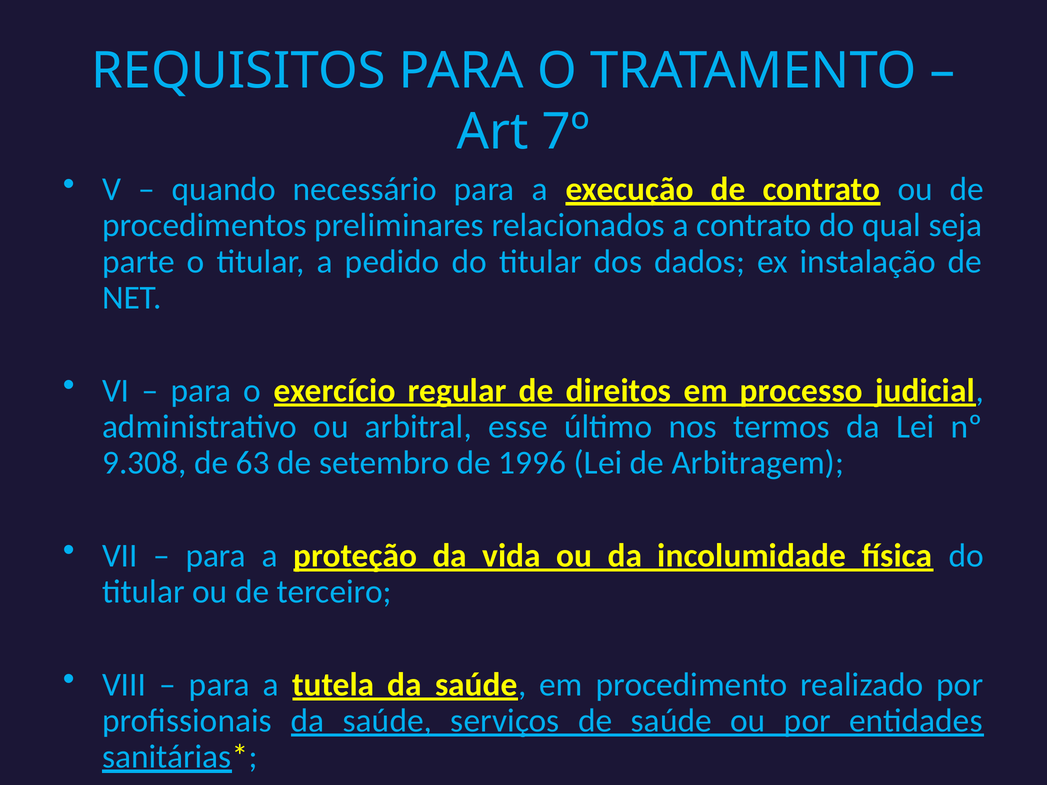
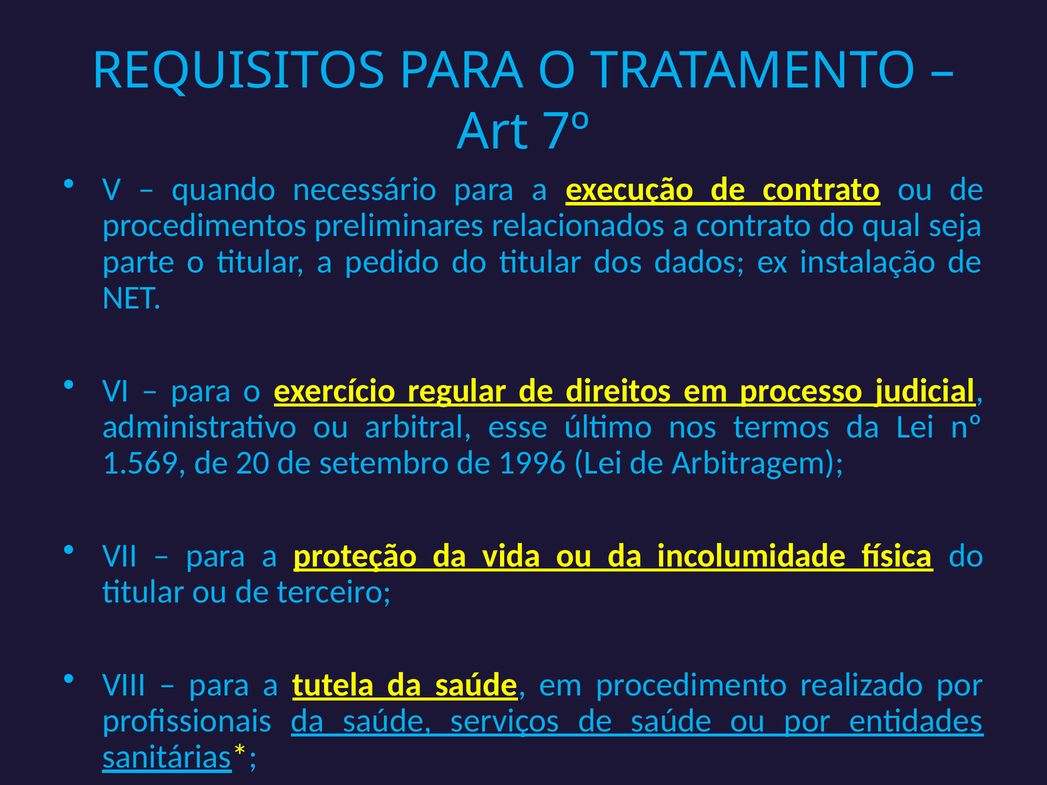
9.308: 9.308 -> 1.569 (144, 463)
63: 63 -> 20 (253, 463)
